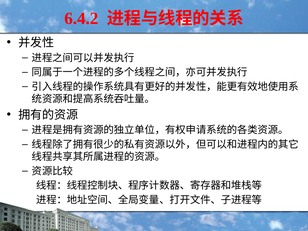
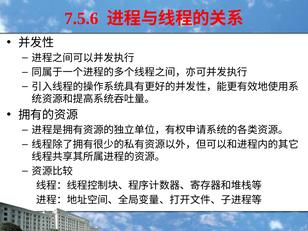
6.4.2: 6.4.2 -> 7.5.6 (81, 18)
